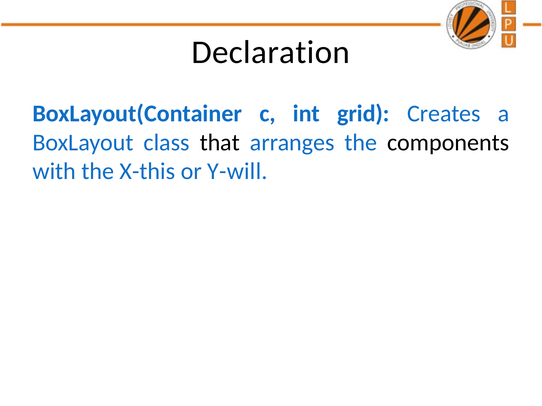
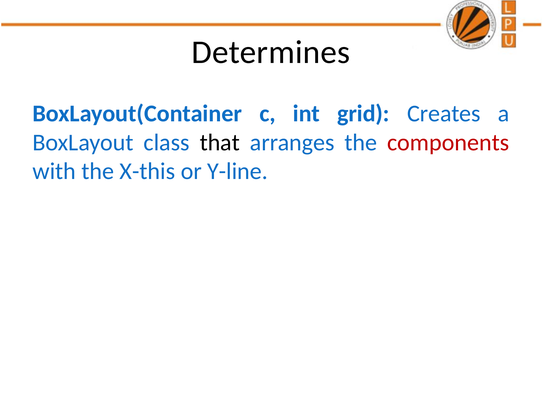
Declaration: Declaration -> Determines (271, 52)
components colour: black -> red (448, 143)
Y-will: Y-will -> Y-line (238, 172)
